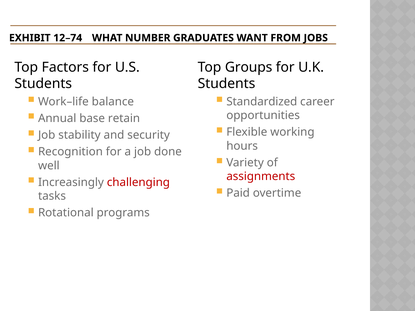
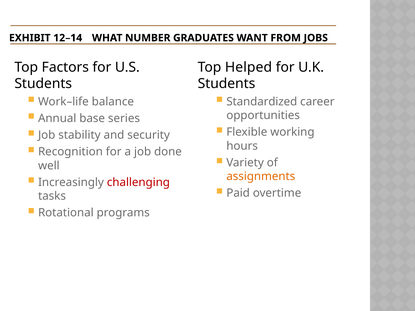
12–74: 12–74 -> 12–14 (68, 38)
Groups: Groups -> Helped (249, 67)
retain: retain -> series (124, 118)
assignments colour: red -> orange (261, 177)
